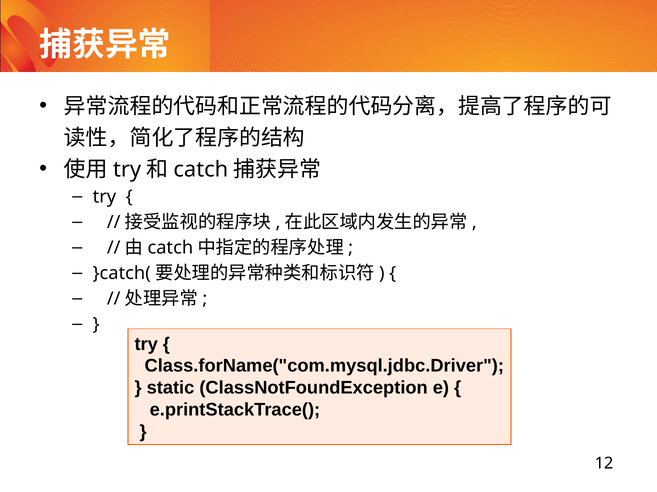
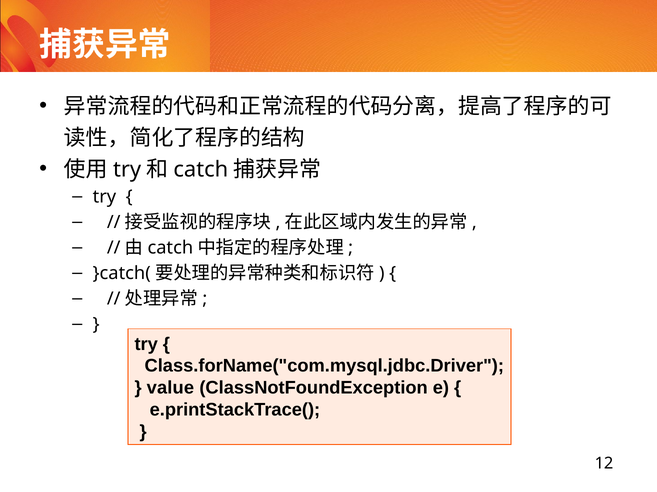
static: static -> value (170, 388)
